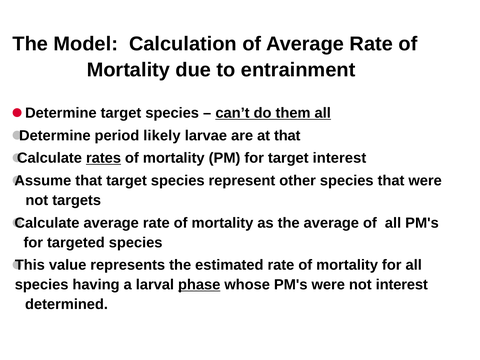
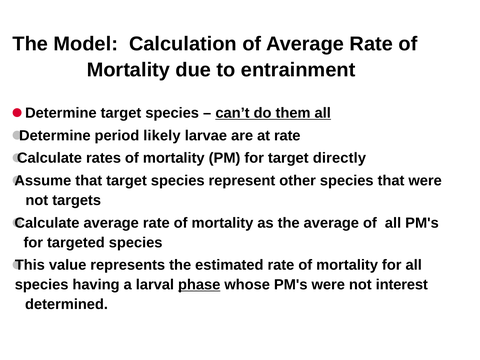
at that: that -> rate (287, 135)
rates underline: present -> none (104, 158)
target interest: interest -> directly (339, 158)
